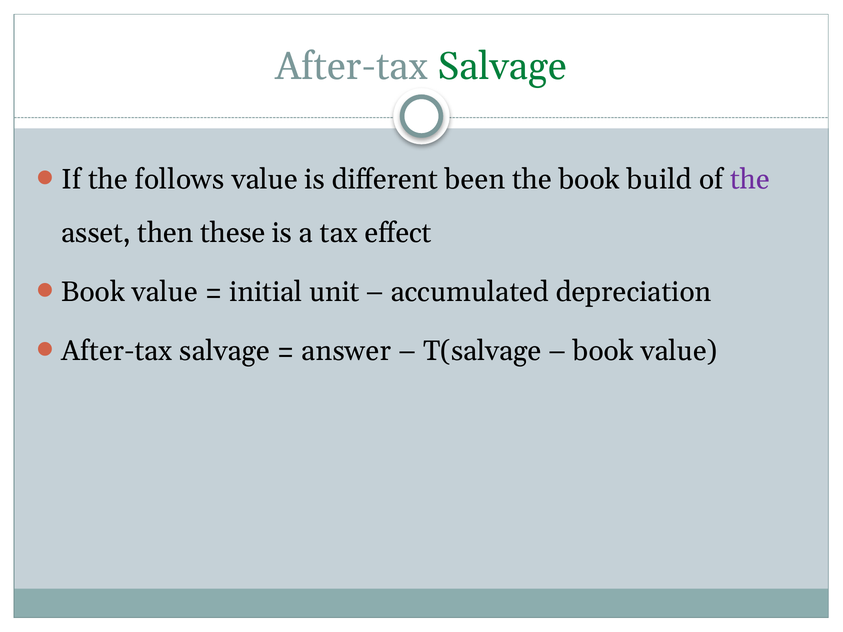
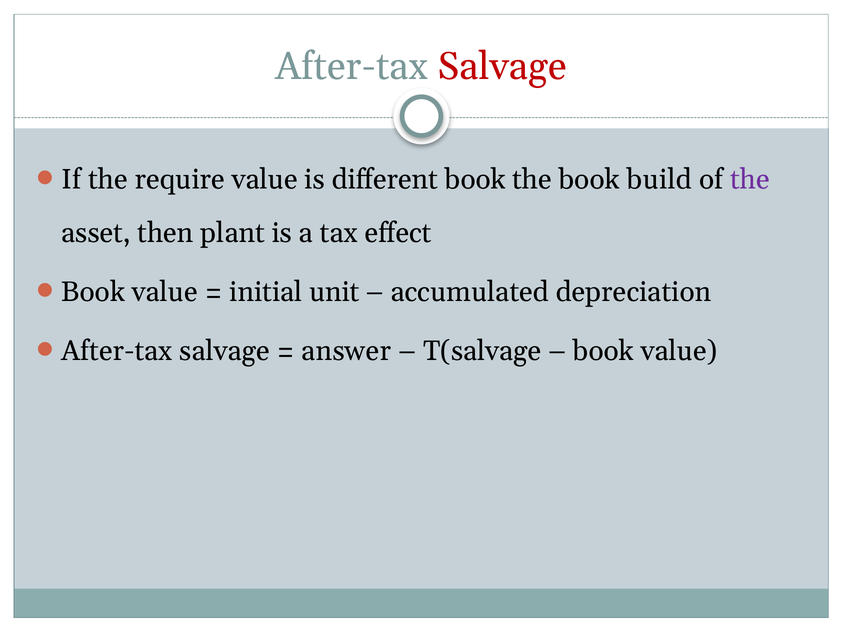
Salvage colour: green -> red (502, 66)
follows: follows -> require (180, 180)
different been: been -> book (475, 180)
these: these -> plant (233, 233)
